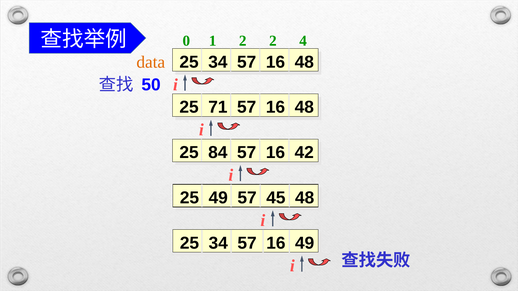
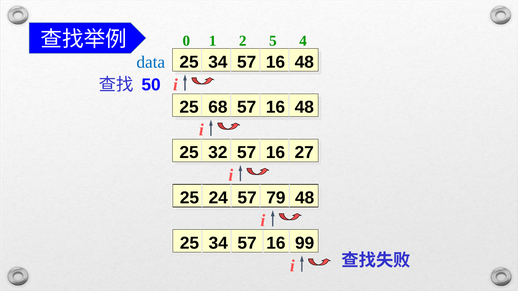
2 2: 2 -> 5 (273, 41)
data colour: orange -> blue (151, 62)
71: 71 -> 68 (218, 107)
84: 84 -> 32 (218, 153)
42: 42 -> 27 (304, 153)
25 49: 49 -> 24 (218, 198)
45: 45 -> 79 (276, 198)
16 49: 49 -> 99 (305, 243)
